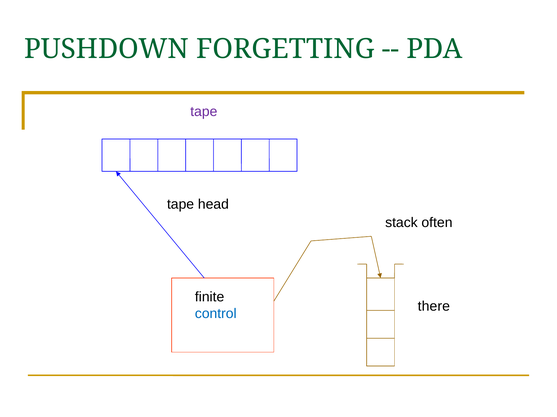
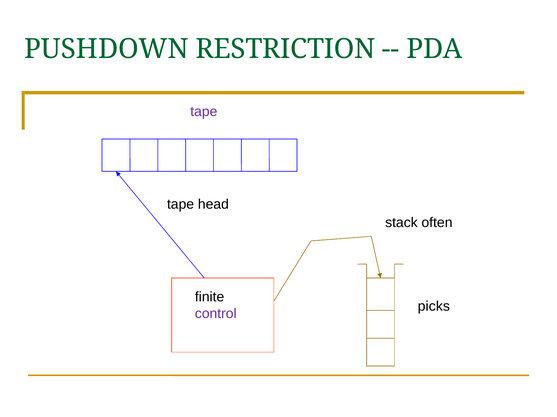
FORGETTING: FORGETTING -> RESTRICTION (286, 49)
there: there -> picks (434, 307)
control colour: blue -> purple (216, 314)
